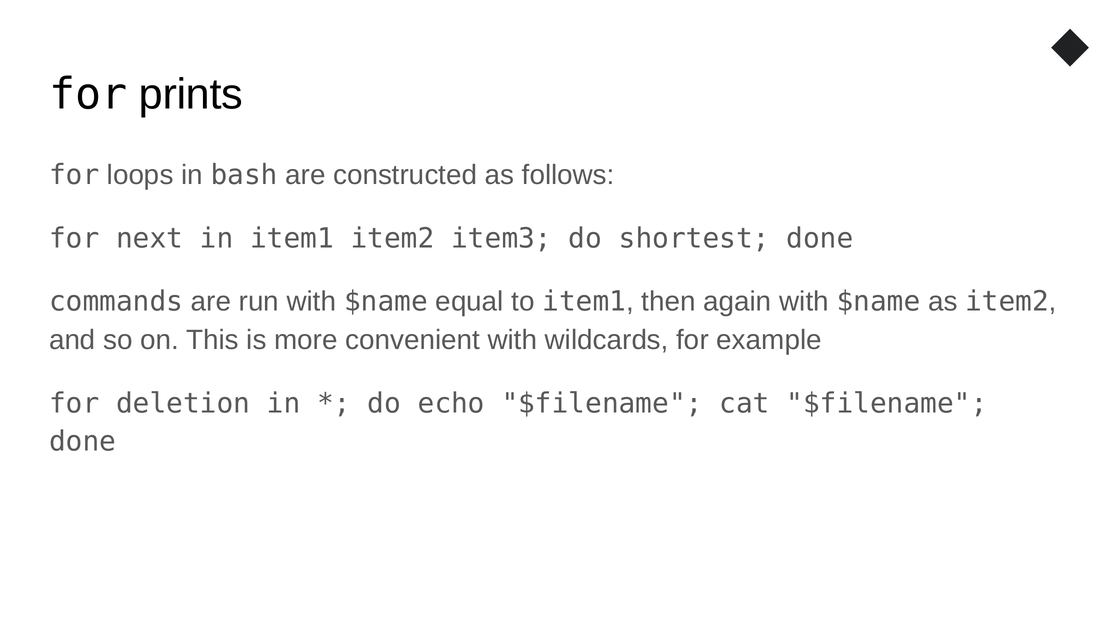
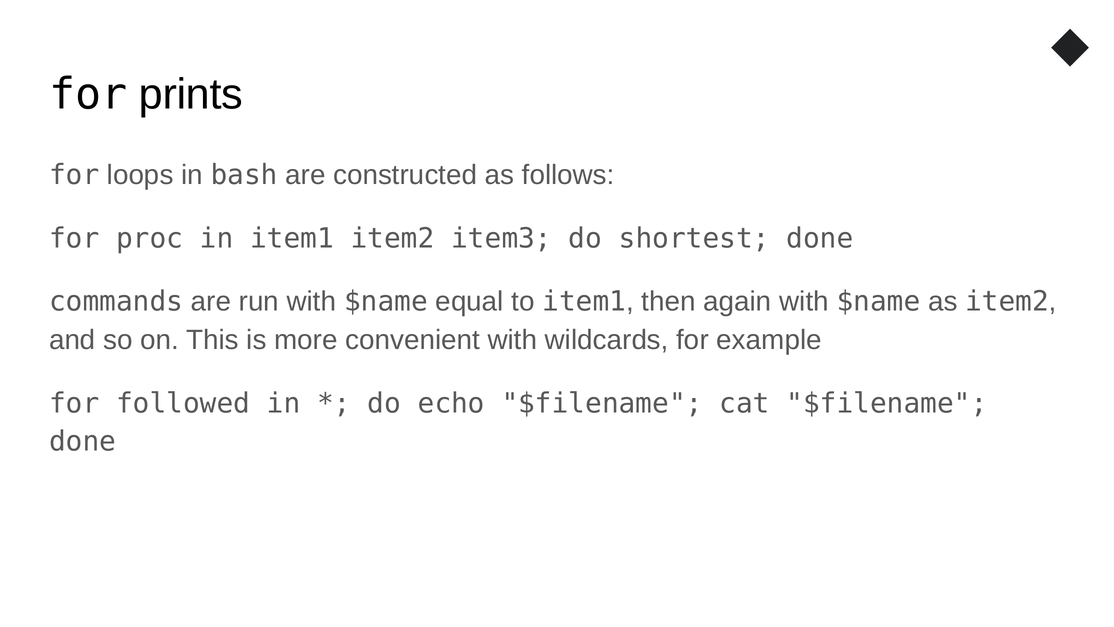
next: next -> proc (150, 238)
deletion: deletion -> followed (183, 403)
